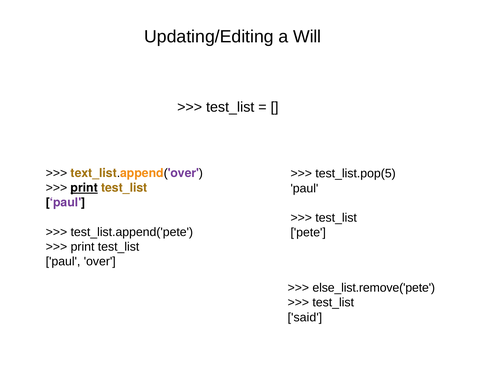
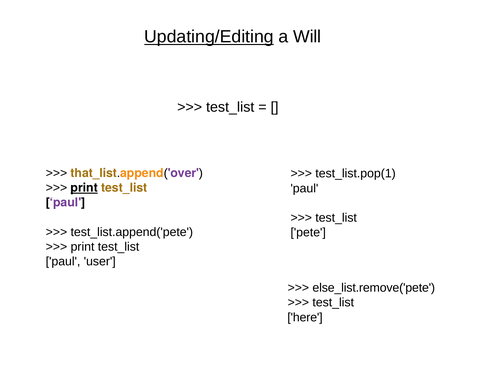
Updating/Editing underline: none -> present (209, 37)
text_list: text_list -> that_list (94, 173)
test_list.pop(5: test_list.pop(5 -> test_list.pop(1 (356, 174)
paul over: over -> user (100, 262)
said: said -> here (305, 318)
